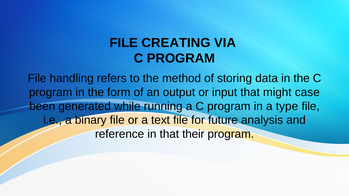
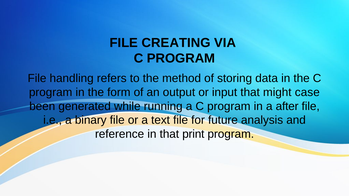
type: type -> after (287, 106)
their: their -> print (193, 134)
